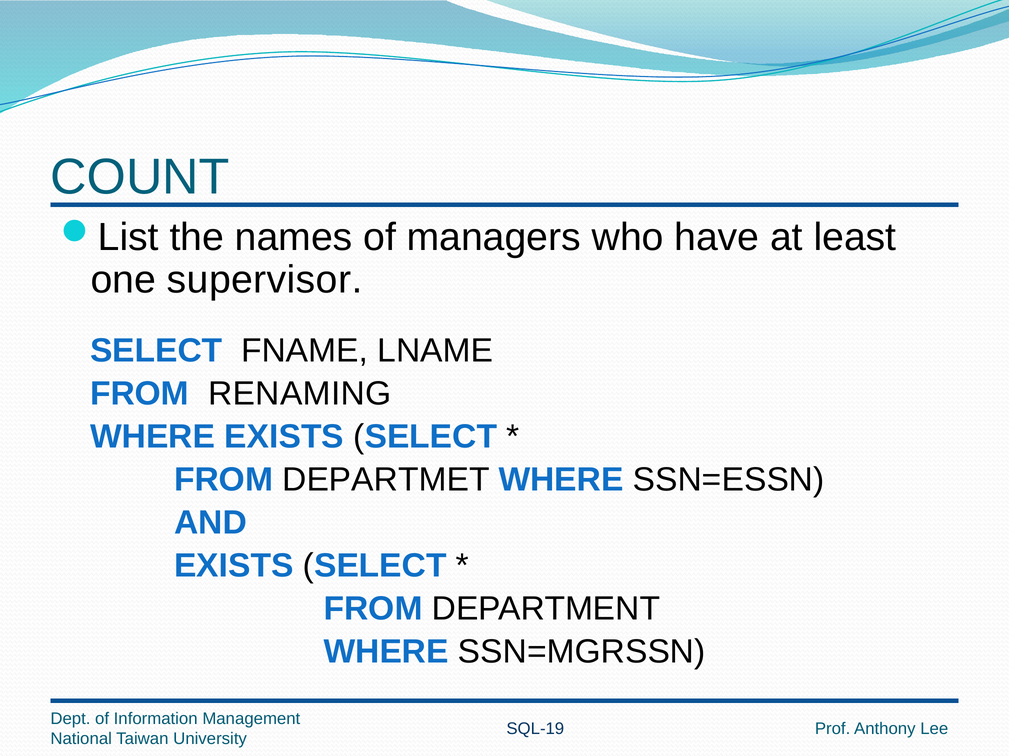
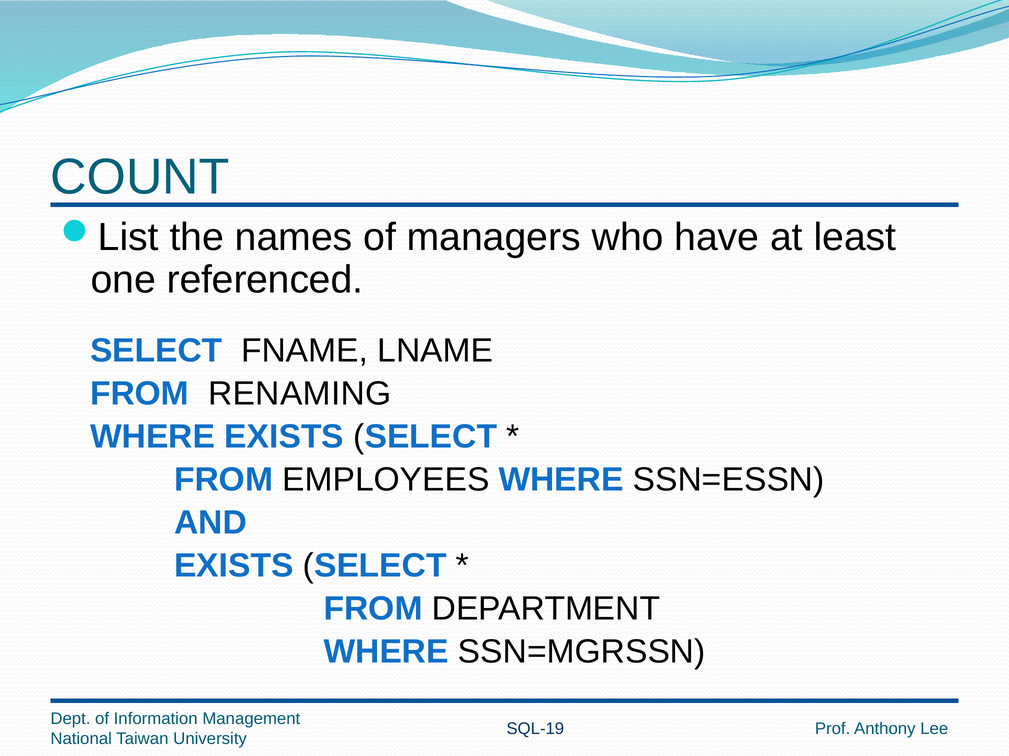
supervisor: supervisor -> referenced (265, 280)
DEPARTMET: DEPARTMET -> EMPLOYEES (386, 480)
